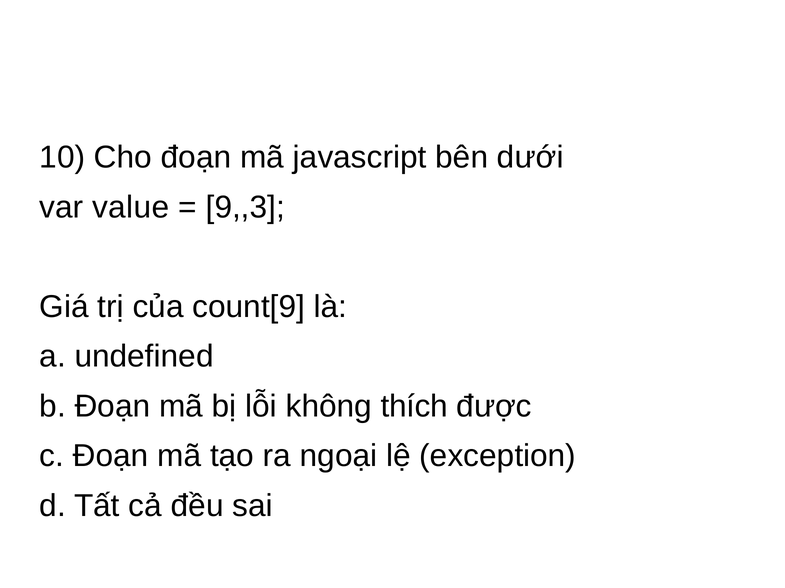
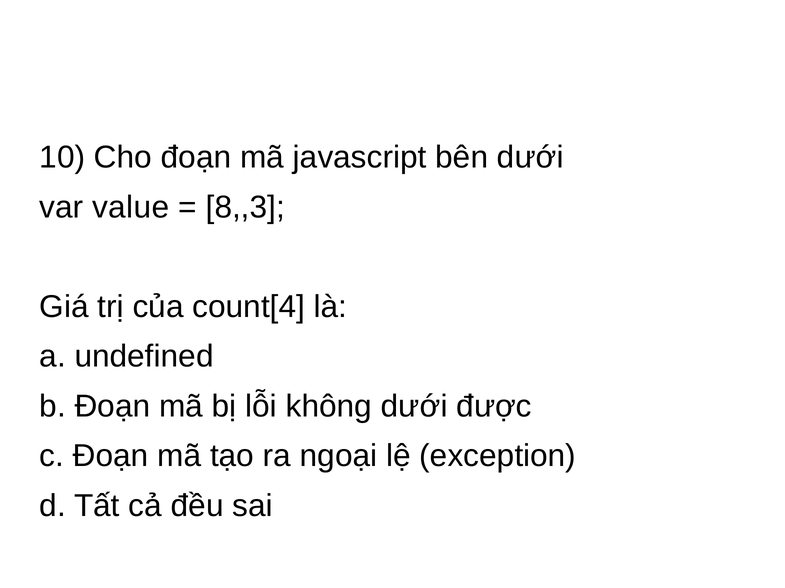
9,,3: 9,,3 -> 8,,3 (245, 208)
count[9: count[9 -> count[4 (249, 307)
không thích: thích -> dưới (414, 407)
